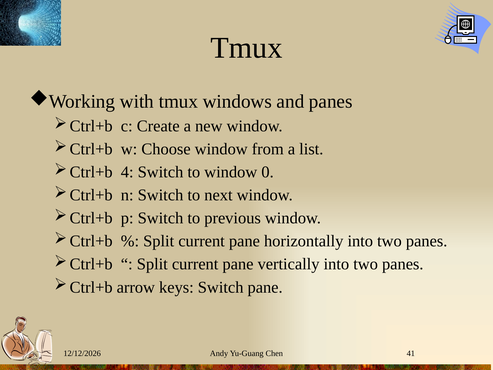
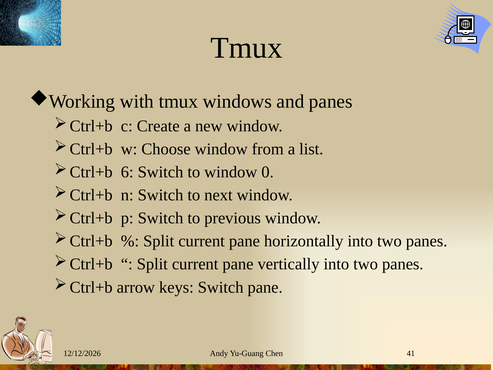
4: 4 -> 6 (127, 172)
